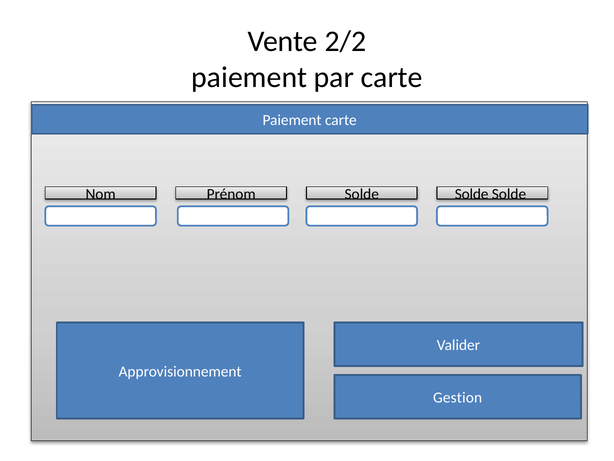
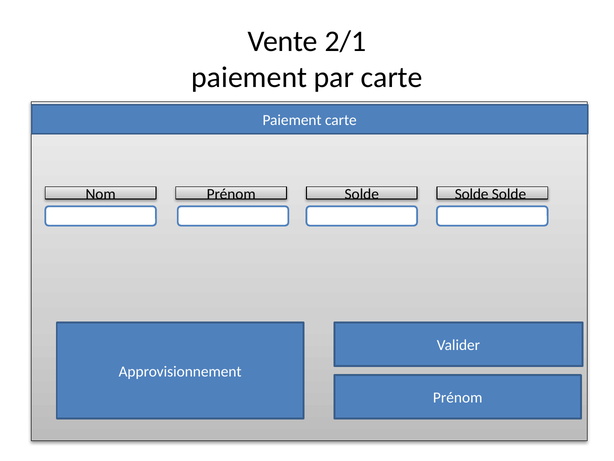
2/2: 2/2 -> 2/1 (345, 41)
Gestion: Gestion -> Prénom (458, 397)
